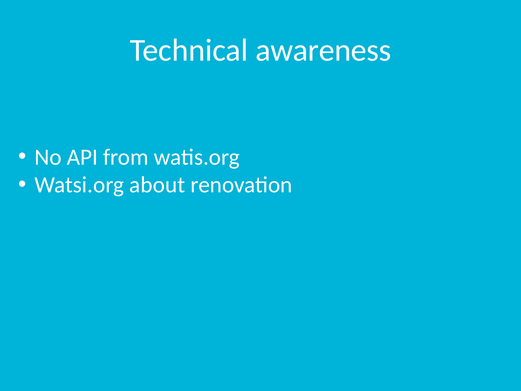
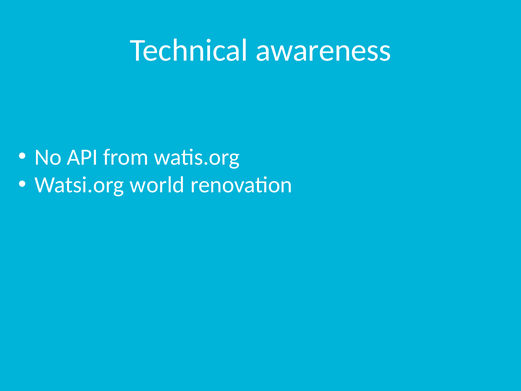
about: about -> world (157, 185)
